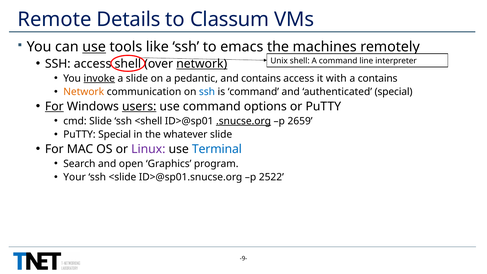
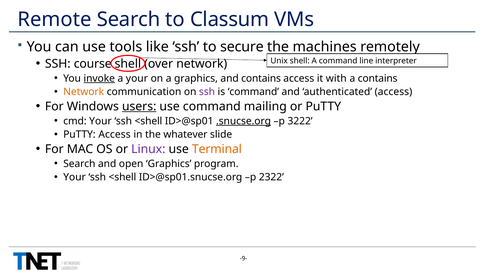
Remote Details: Details -> Search (129, 20)
use underline: present -> none (94, 47)
emacs: emacs -> secure (242, 47)
SSH access: access -> course (93, 64)
network underline: present -> none (202, 64)
a slide: slide -> your (137, 78)
a pedantic: pedantic -> graphics (196, 78)
ssh colour: blue -> purple (207, 92)
authenticated special: special -> access (393, 92)
For underline: present -> none (54, 106)
options: options -> mailing (265, 106)
cmd Slide: Slide -> Your (101, 121)
2659: 2659 -> 3222 (300, 121)
PuTTY Special: Special -> Access (115, 134)
Terminal colour: blue -> orange (217, 149)
<slide: <slide -> <shell (122, 177)
2522: 2522 -> 2322 (271, 177)
